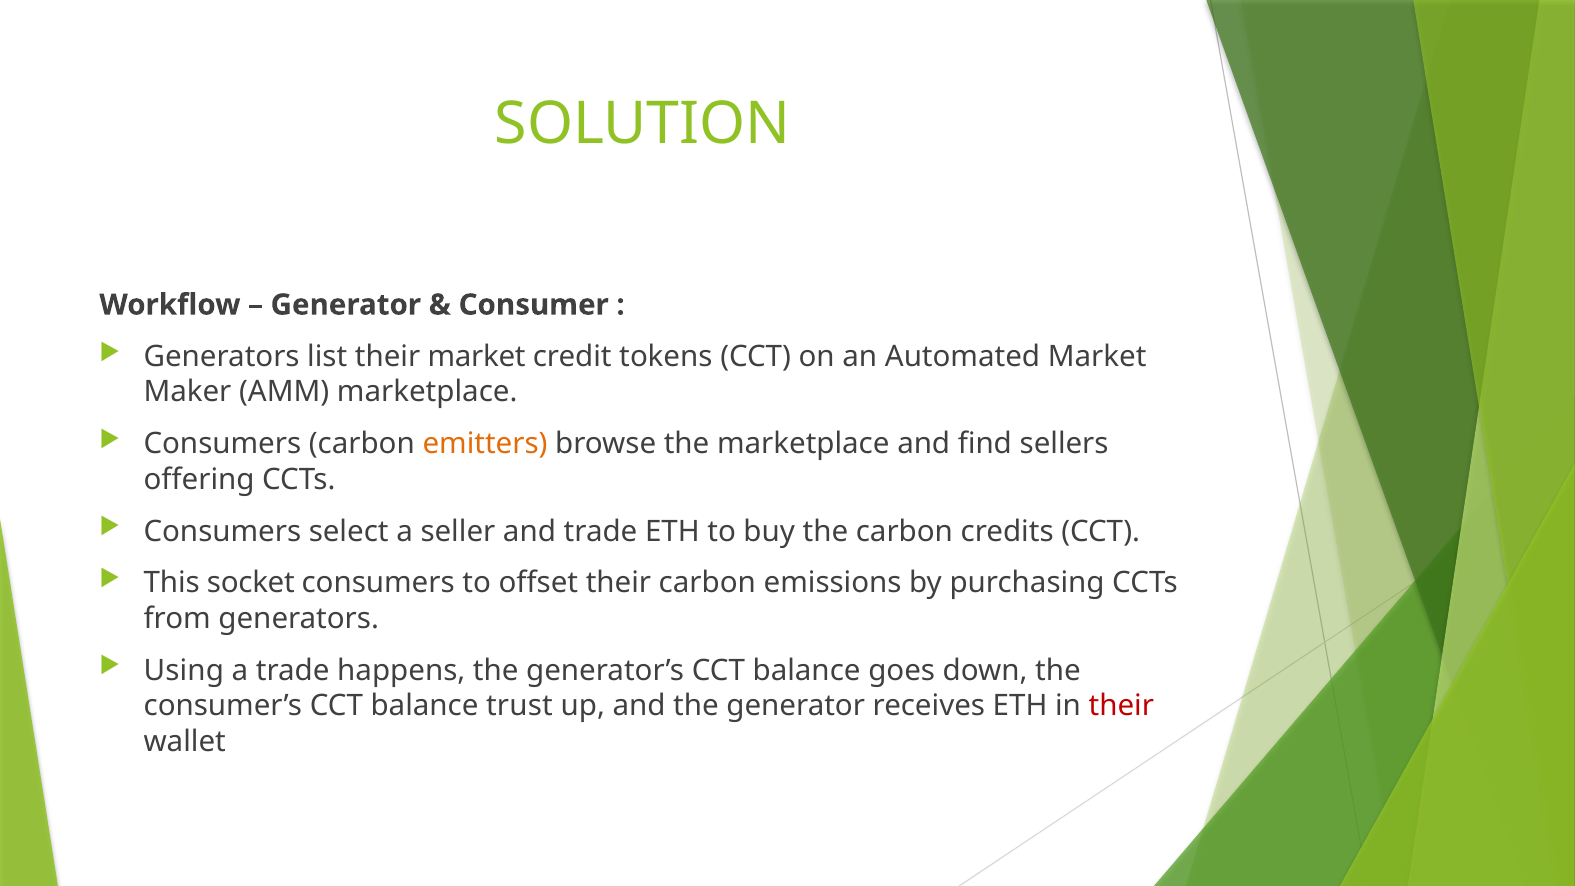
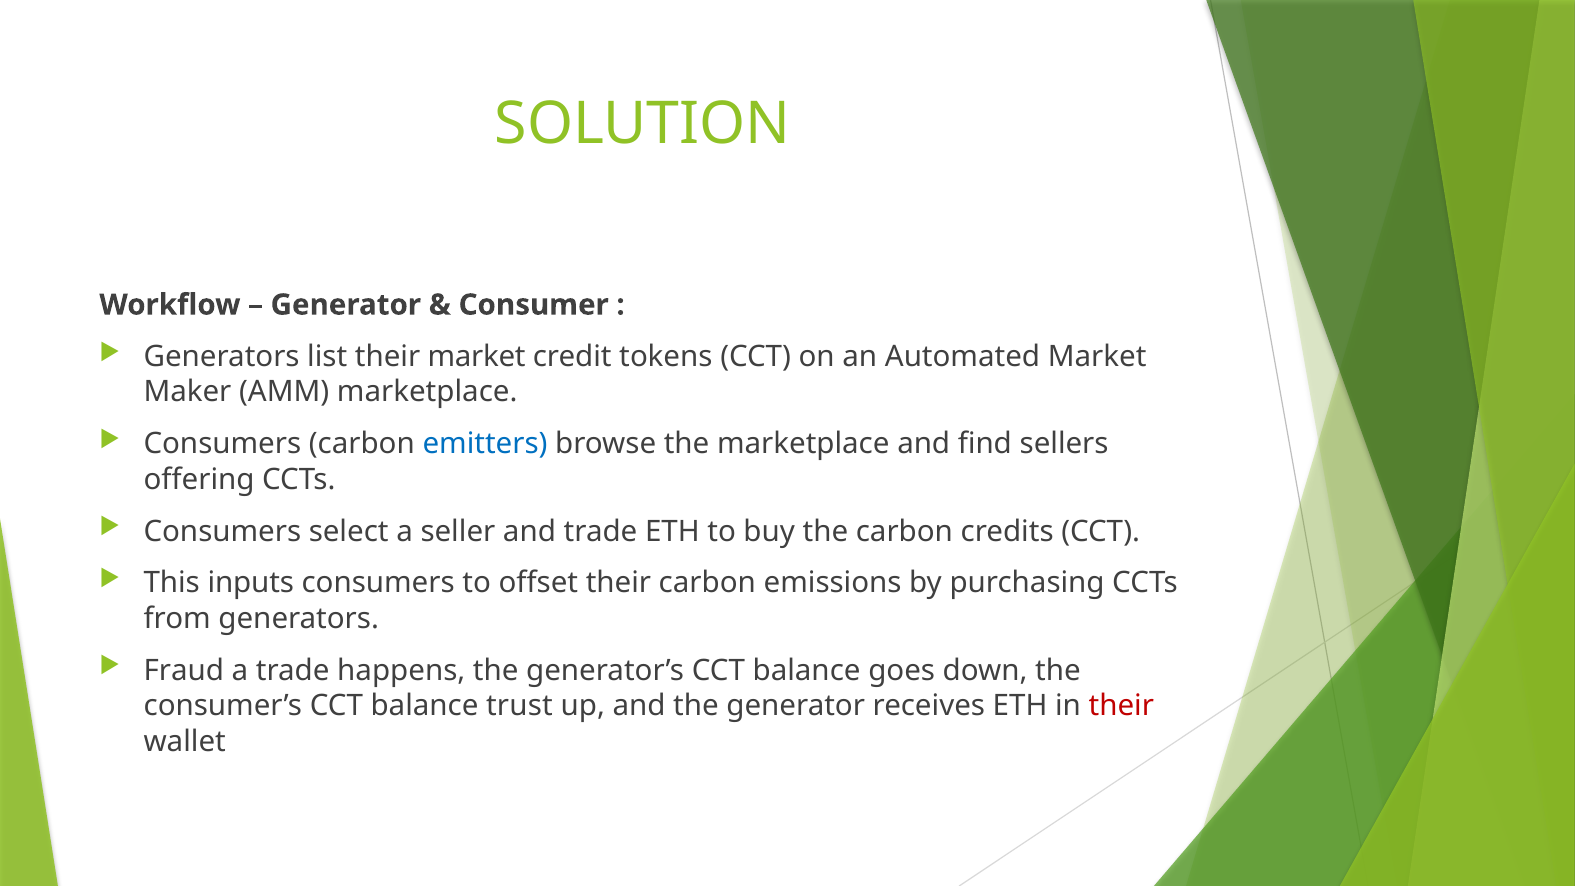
emitters colour: orange -> blue (485, 444)
socket: socket -> inputs (251, 583)
Using: Using -> Fraud (184, 670)
